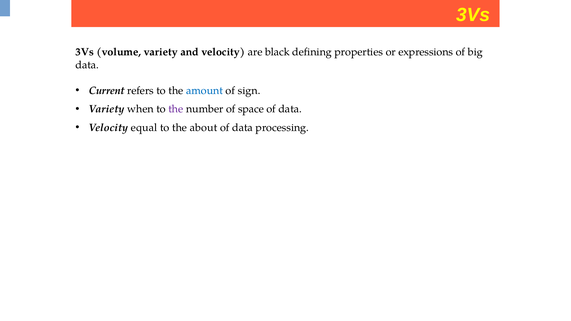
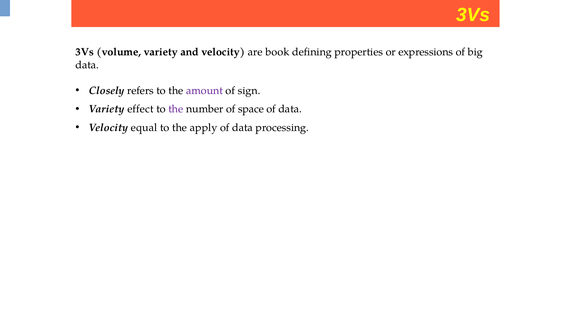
black: black -> book (277, 52)
Current: Current -> Closely (107, 91)
amount colour: blue -> purple (204, 91)
when: when -> effect (140, 109)
about: about -> apply (204, 128)
